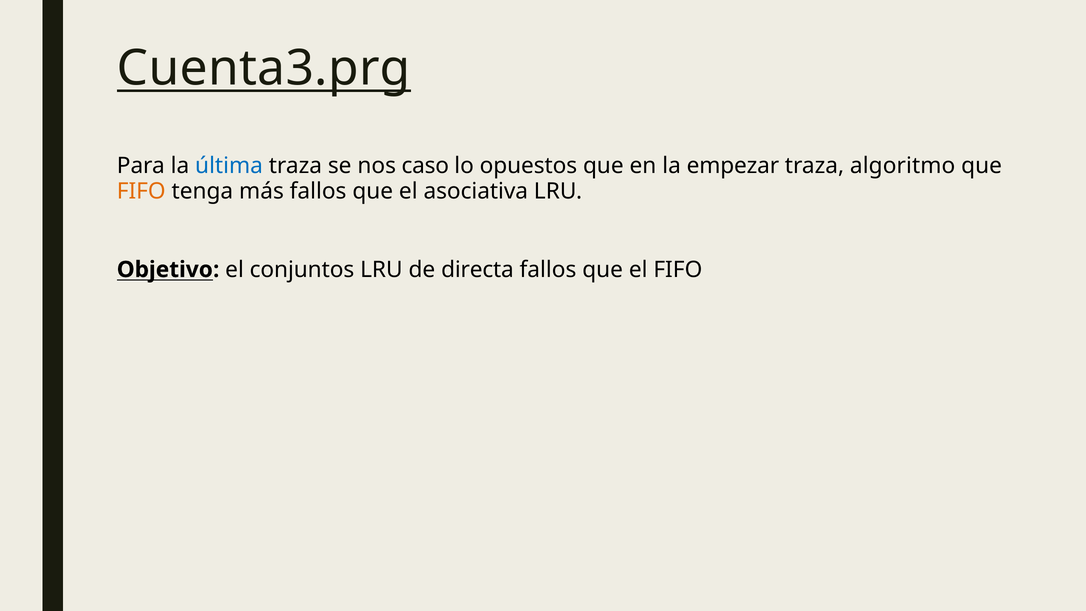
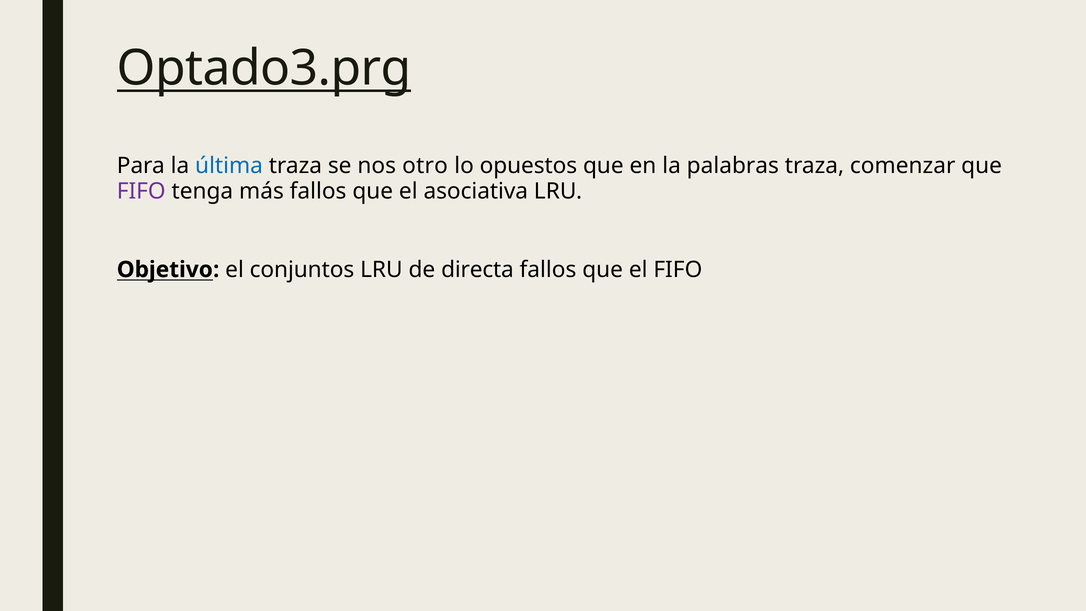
Cuenta3.prg: Cuenta3.prg -> Optado3.prg (264, 68)
caso: caso -> otro (425, 166)
empezar: empezar -> palabras (733, 166)
algoritmo: algoritmo -> comenzar (903, 166)
FIFO colour: orange -> purple (141, 191)
